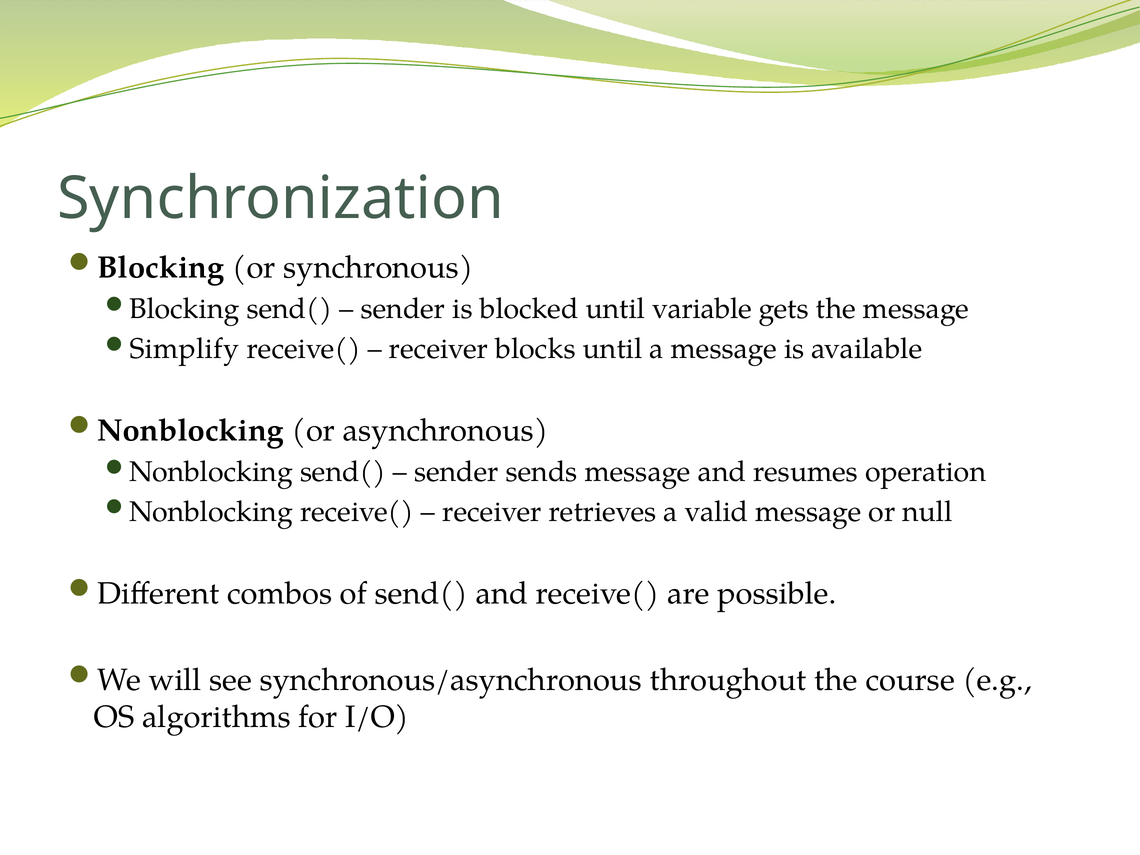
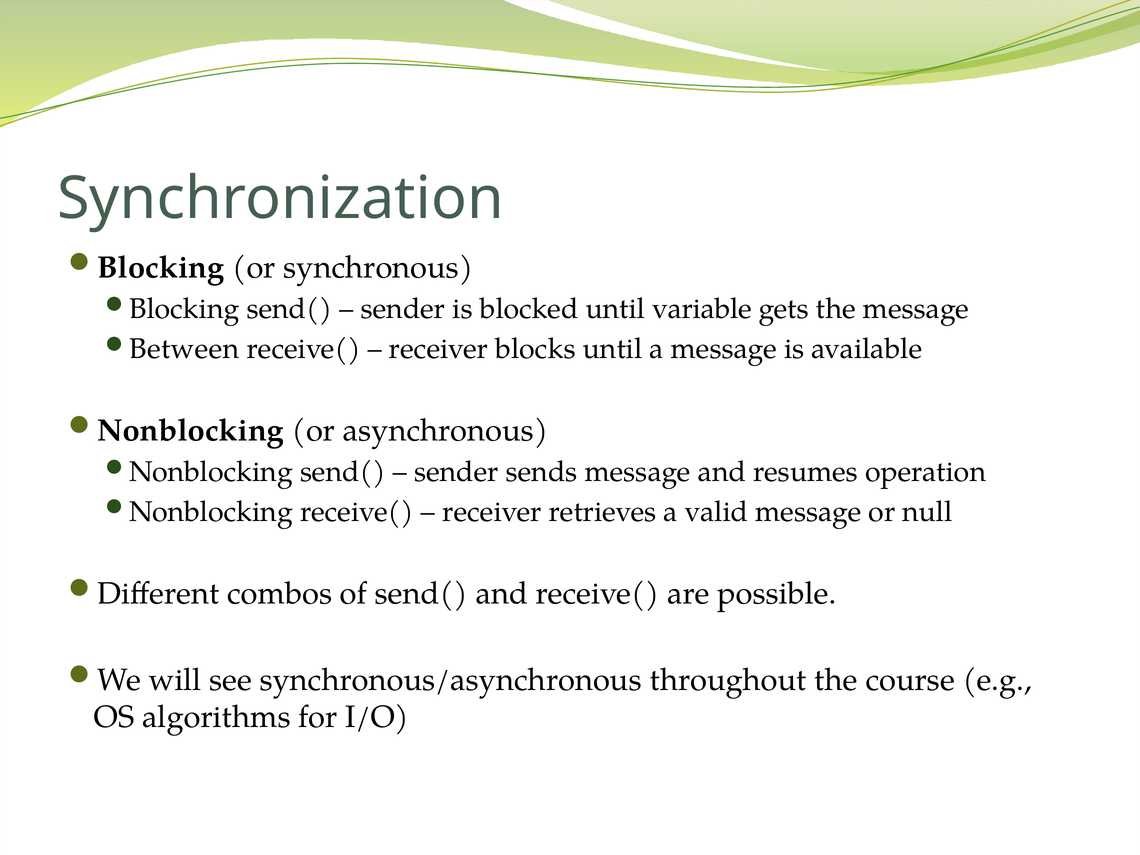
Simplify: Simplify -> Between (184, 349)
